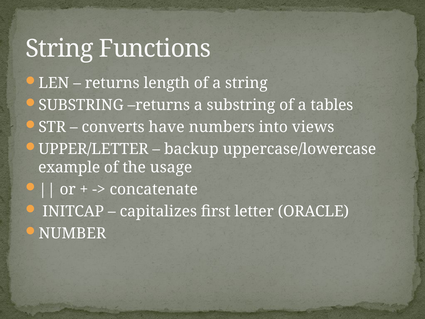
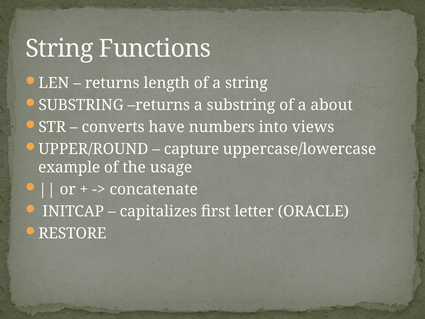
tables: tables -> about (332, 105)
UPPER/LETTER: UPPER/LETTER -> UPPER/ROUND (93, 149)
backup: backup -> capture (191, 149)
NUMBER: NUMBER -> RESTORE (72, 233)
